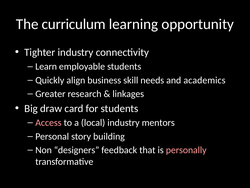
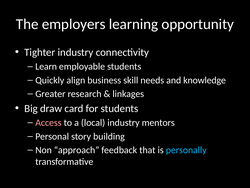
curriculum: curriculum -> employers (74, 24)
academics: academics -> knowledge (205, 80)
designers: designers -> approach (77, 150)
personally colour: pink -> light blue (186, 150)
